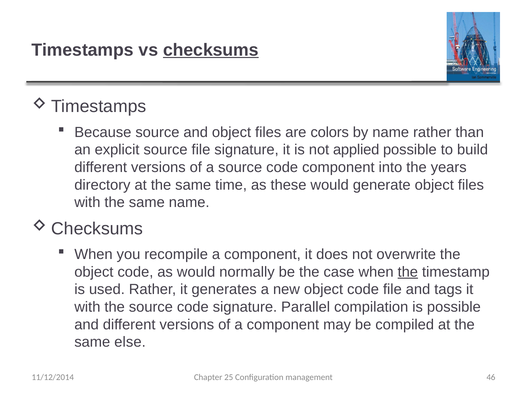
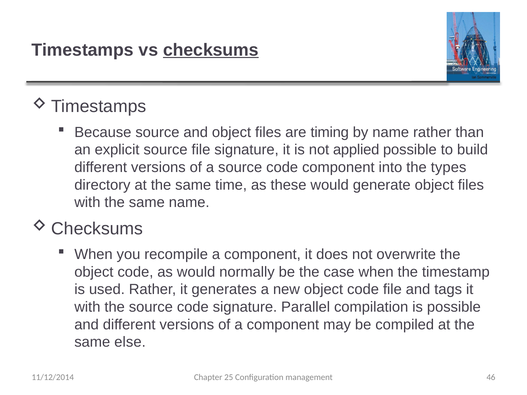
colors: colors -> timing (330, 132)
years: years -> types (449, 167)
the underline: present -> none (408, 272)
